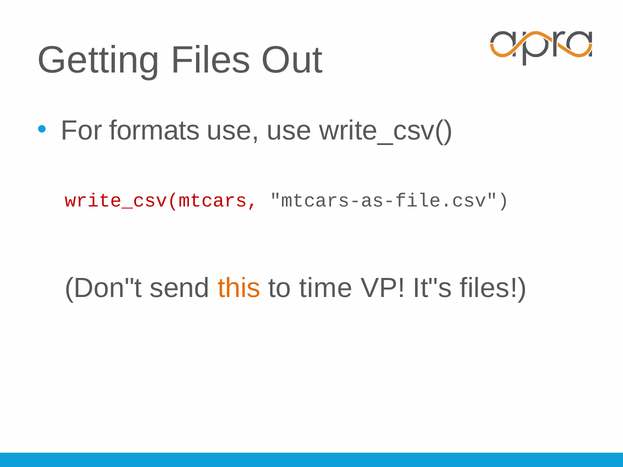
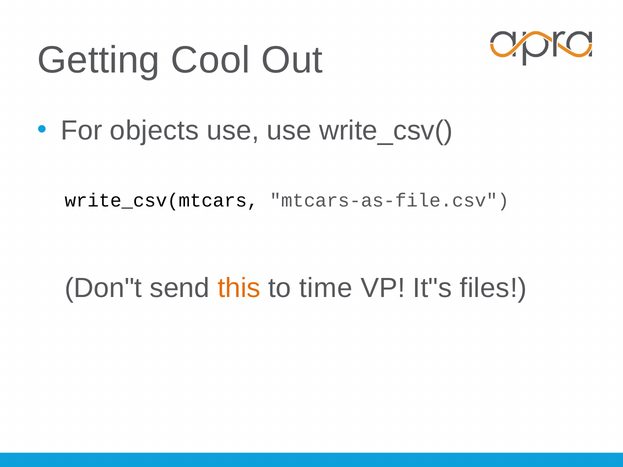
Getting Files: Files -> Cool (211, 60)
formats: formats -> objects (154, 131)
write_csv(mtcars colour: red -> black (162, 201)
